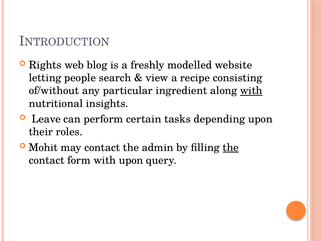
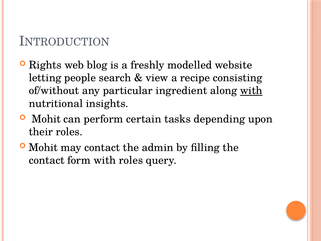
Leave: Leave -> Mohit (46, 119)
the underline: present -> none (231, 147)
with upon: upon -> roles (131, 160)
